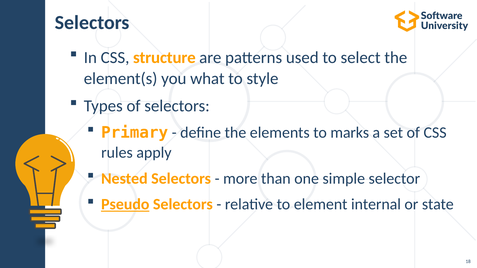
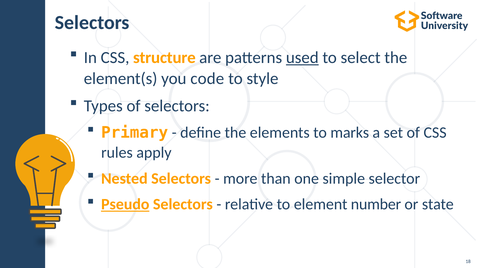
used underline: none -> present (302, 58)
what: what -> code (207, 79)
internal: internal -> number (376, 205)
